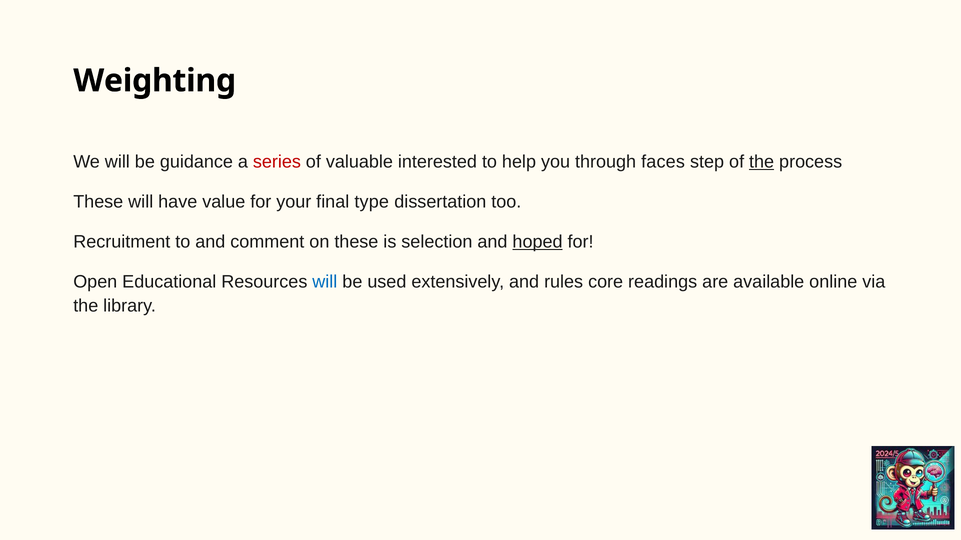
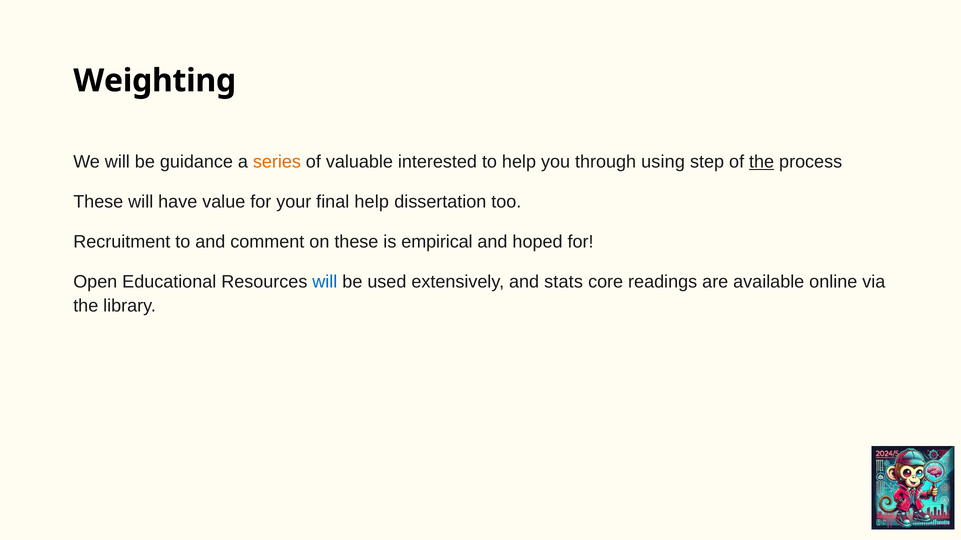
series colour: red -> orange (277, 162)
faces: faces -> using (663, 162)
final type: type -> help (372, 202)
selection: selection -> empirical (437, 242)
hoped underline: present -> none (538, 242)
rules: rules -> stats (564, 282)
